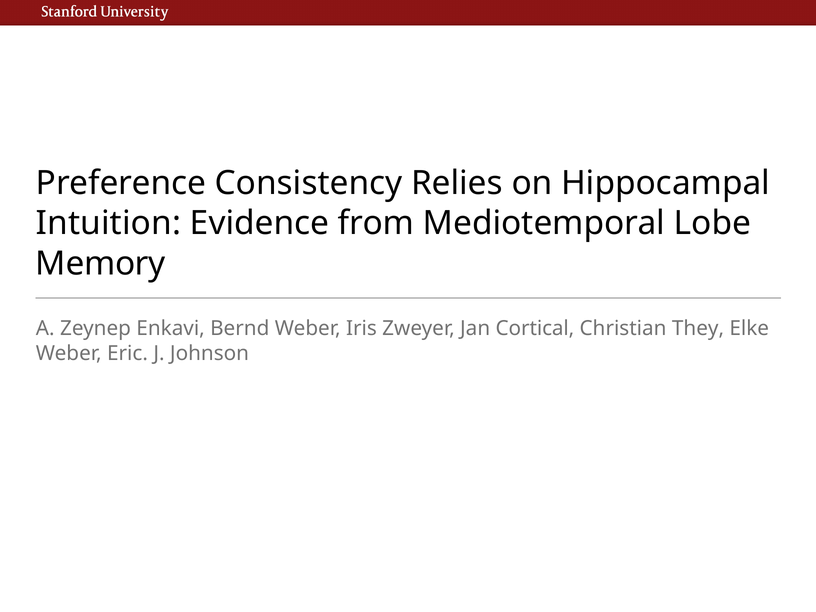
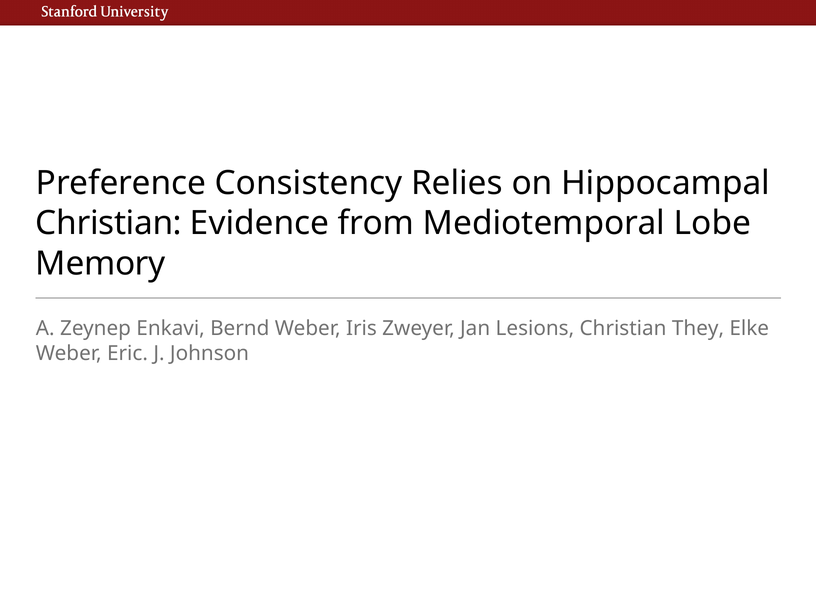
Intuition: Intuition -> Christian (109, 223)
Cortical: Cortical -> Lesions (535, 329)
